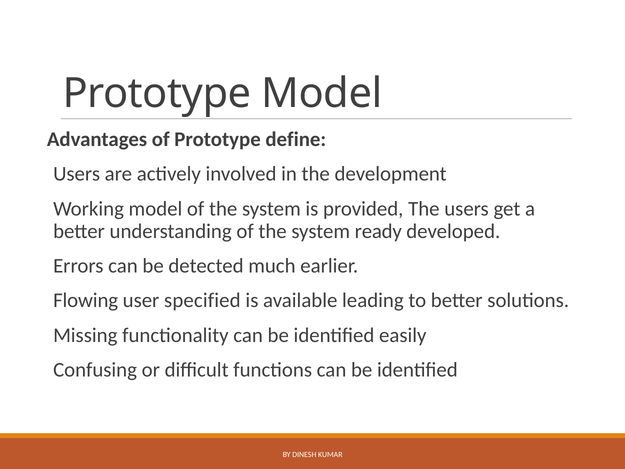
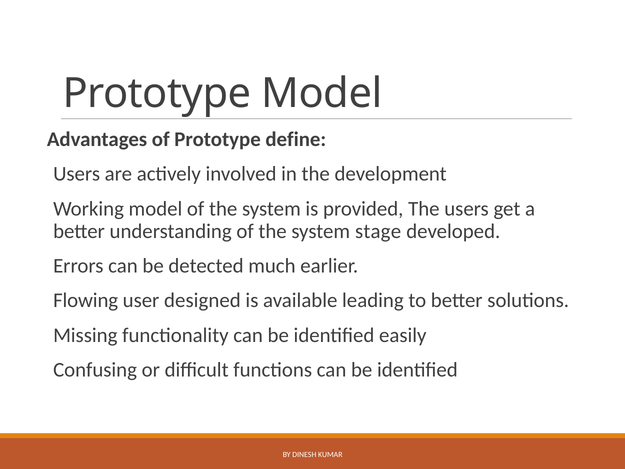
ready: ready -> stage (378, 231)
specified: specified -> designed (202, 300)
